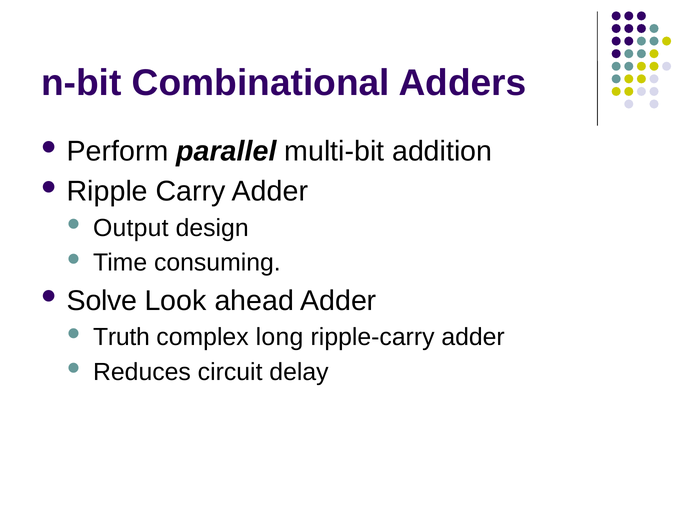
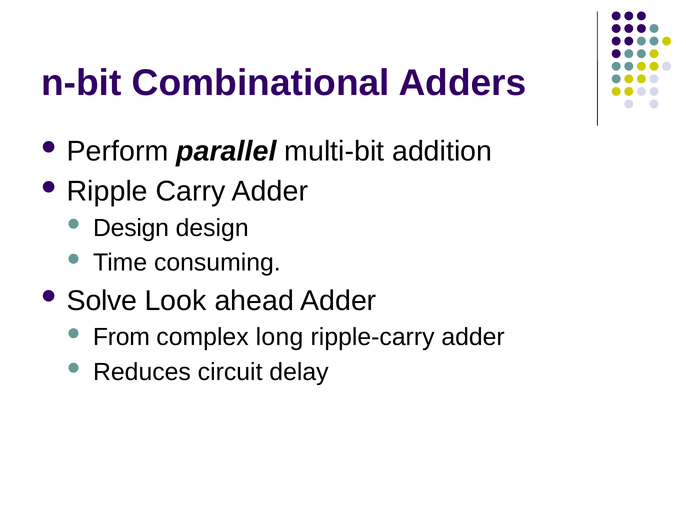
Output: Output -> Design (131, 228)
Truth: Truth -> From (121, 338)
